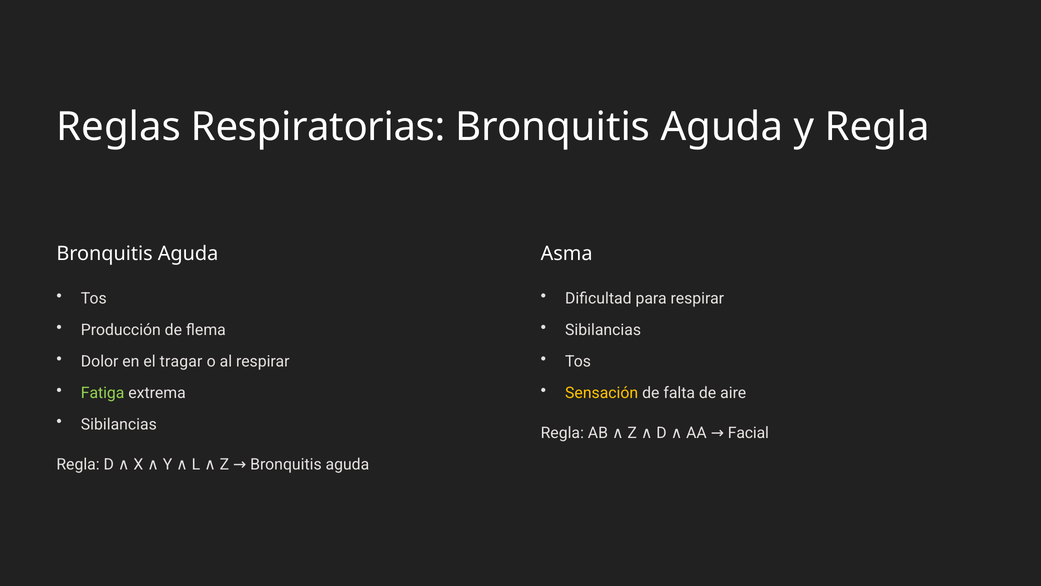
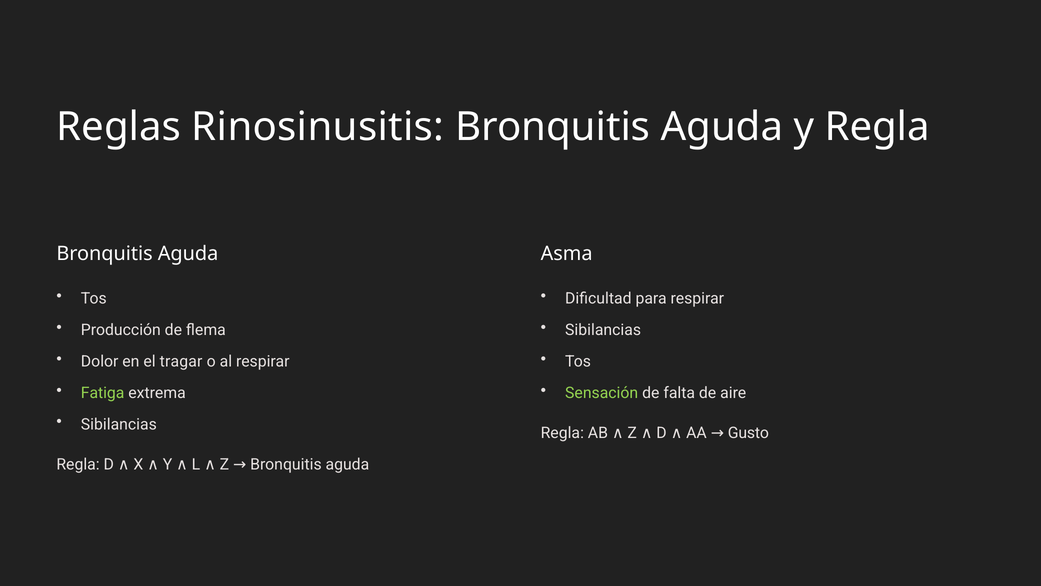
Respiratorias: Respiratorias -> Rinosinusitis (318, 127)
Sensación colour: yellow -> light green (602, 393)
Facial: Facial -> Gusto (748, 433)
